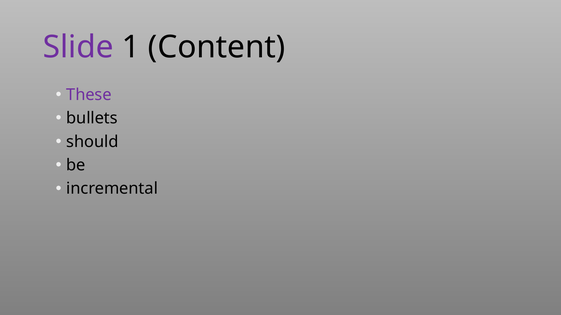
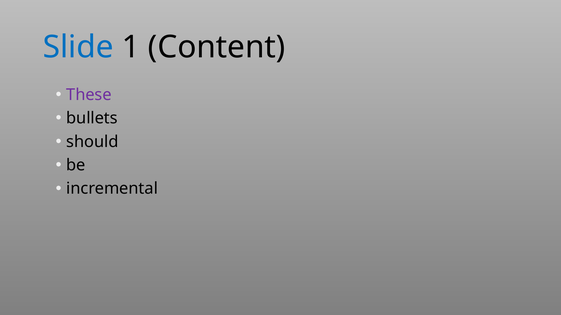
Slide colour: purple -> blue (78, 47)
